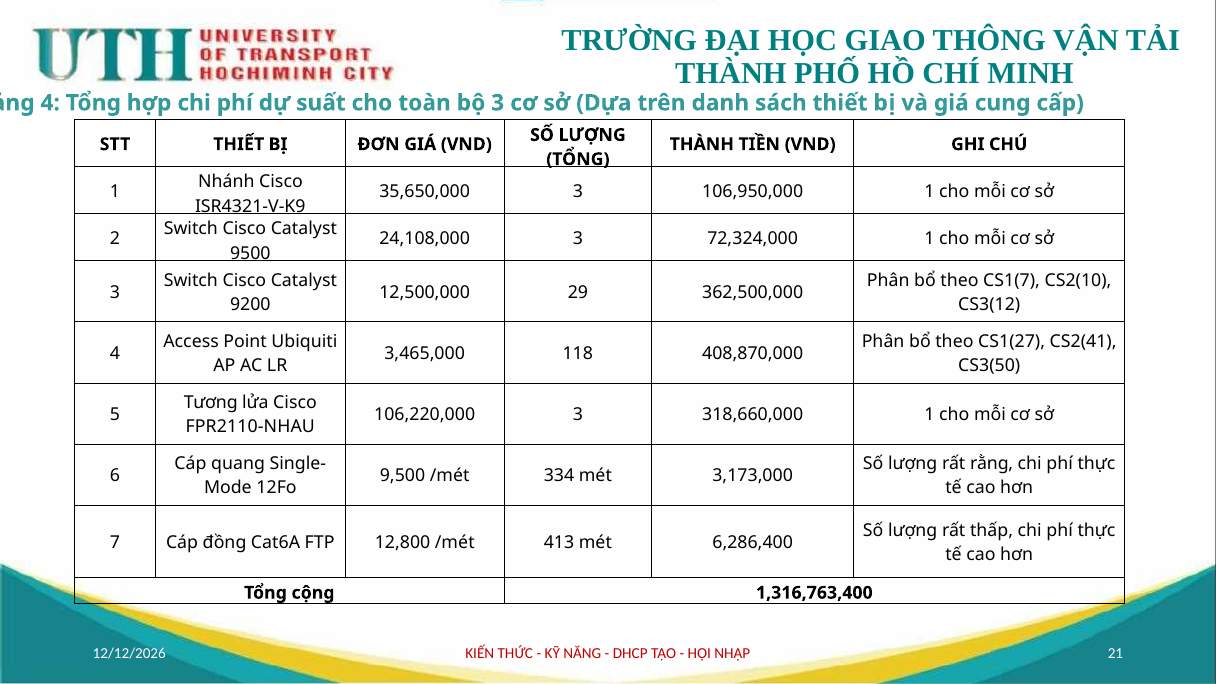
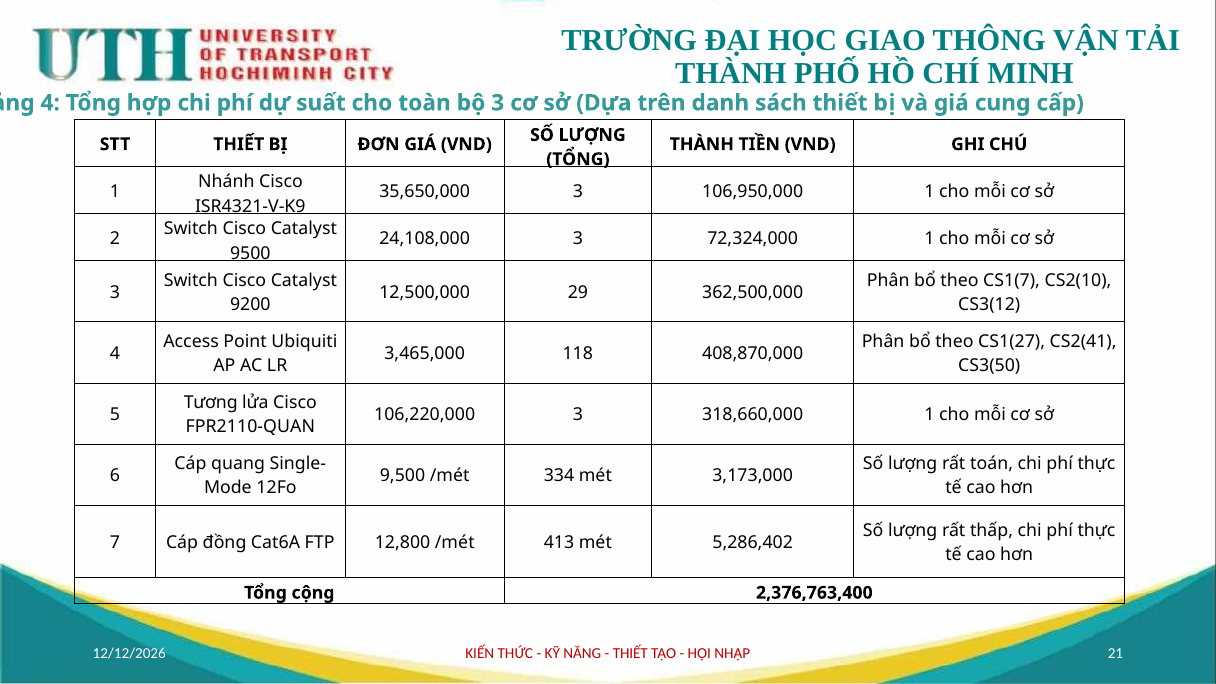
FPR2110-NHAU: FPR2110-NHAU -> FPR2110-QUAN (250, 427)
rằng: rằng -> toán (992, 464)
6,286,400: 6,286,400 -> 5,286,402 (753, 543)
1,316,763,400: 1,316,763,400 -> 2,376,763,400 (814, 593)
DHCP: DHCP -> THIẾT (630, 653)
